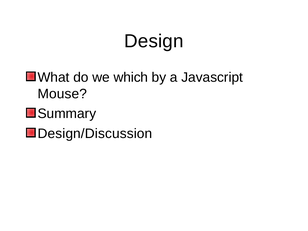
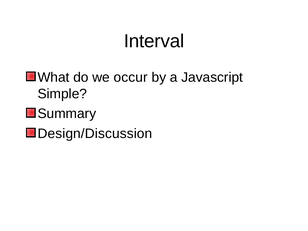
Design: Design -> Interval (154, 41)
which: which -> occur (131, 77)
Mouse: Mouse -> Simple (62, 94)
